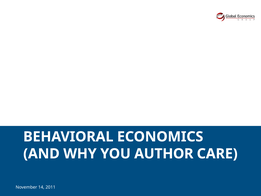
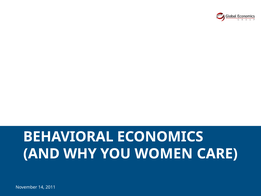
AUTHOR: AUTHOR -> WOMEN (164, 154)
